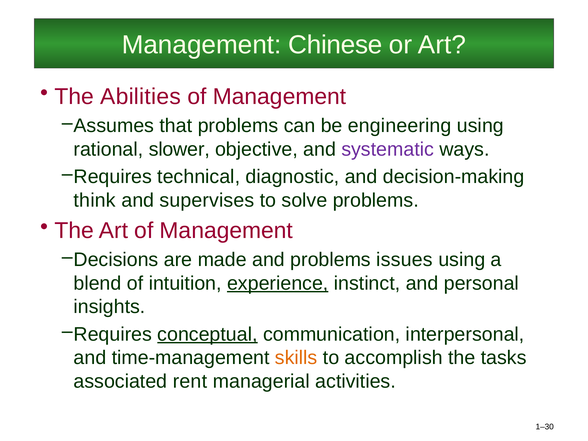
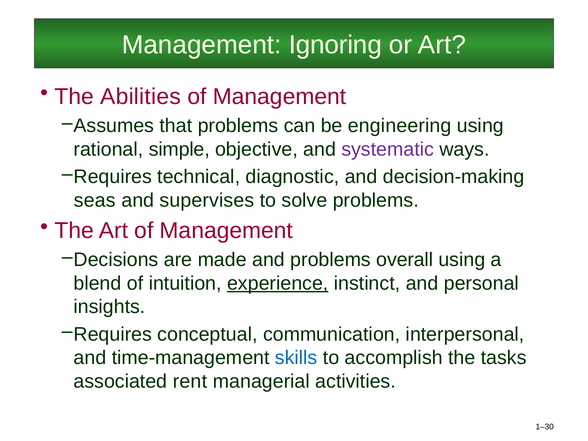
Chinese: Chinese -> Ignoring (335, 45)
slower: slower -> simple (179, 149)
think: think -> seas (95, 200)
issues: issues -> overall (405, 260)
conceptual underline: present -> none (207, 334)
skills colour: orange -> blue (296, 358)
